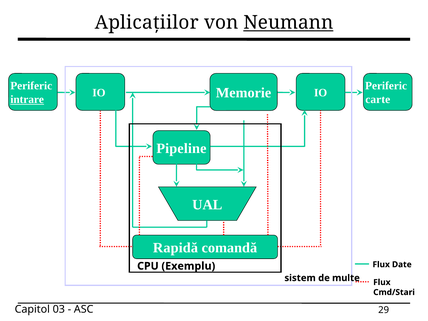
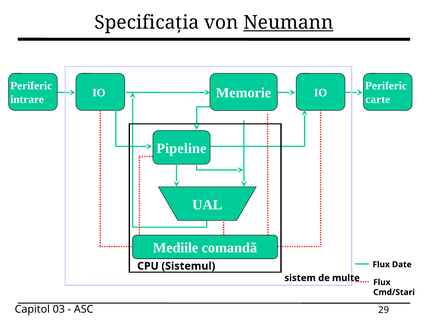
Aplicațiilor: Aplicațiilor -> Specificația (147, 23)
intrare underline: present -> none (27, 99)
Rapidă: Rapidă -> Mediile (176, 248)
Exemplu: Exemplu -> Sistemul (188, 266)
